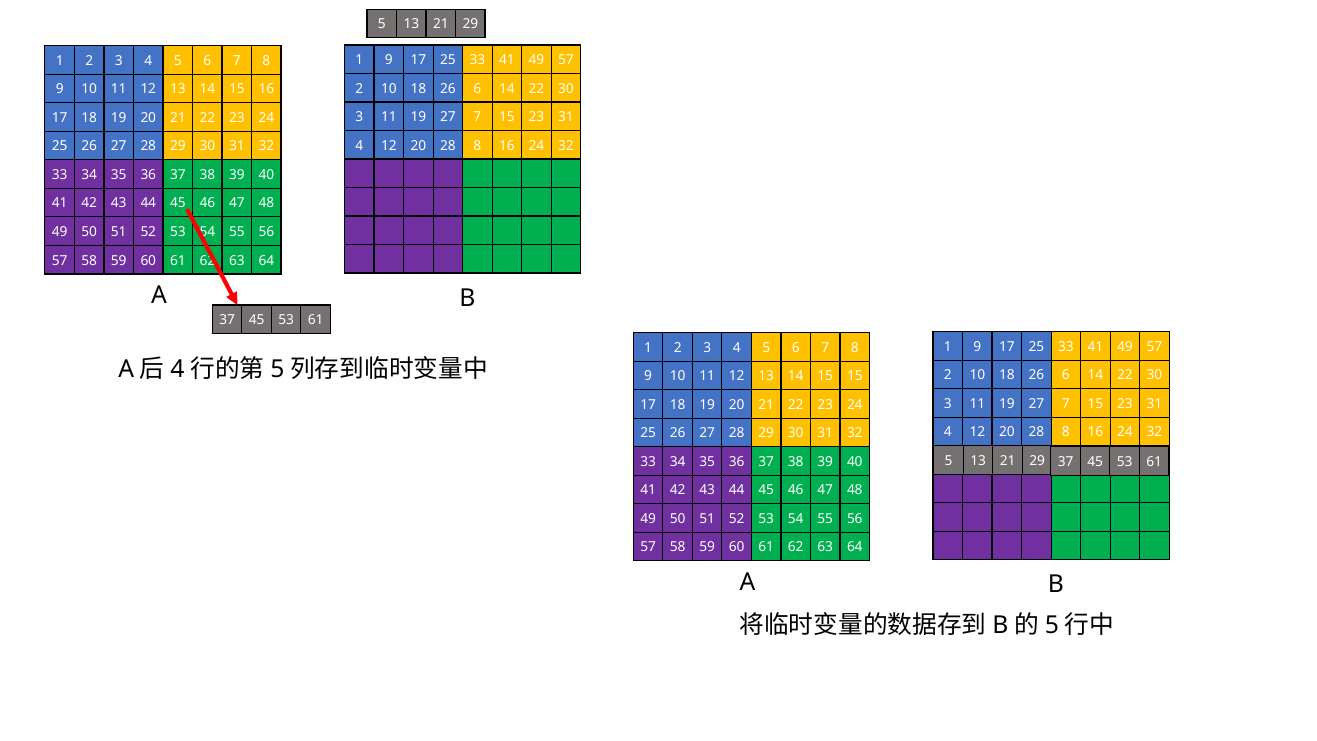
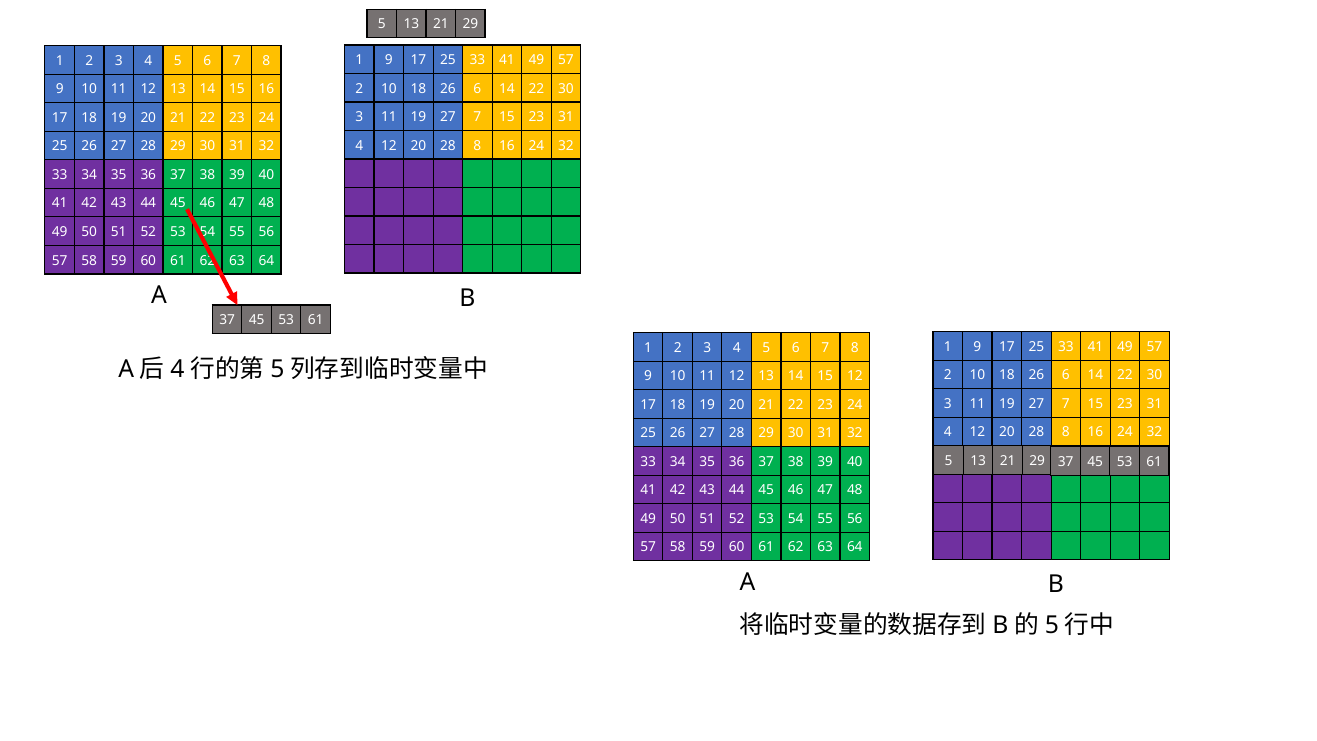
15 15: 15 -> 12 (855, 376)
